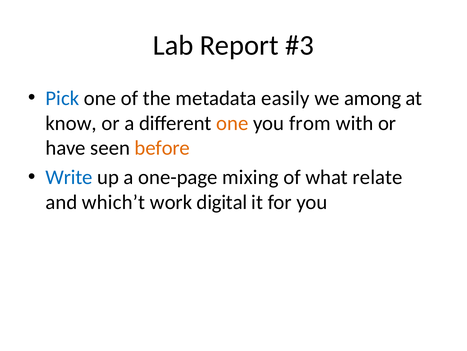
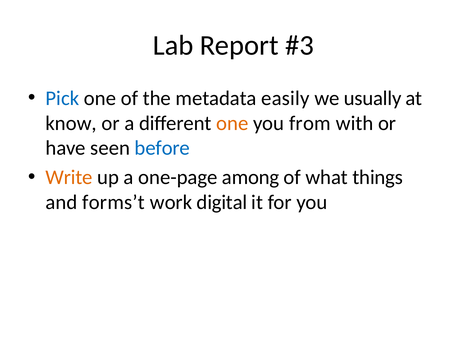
among: among -> usually (373, 98)
before colour: orange -> blue (162, 148)
Write colour: blue -> orange (69, 177)
mixing: mixing -> among (251, 177)
relate: relate -> things (378, 177)
which’t: which’t -> forms’t (114, 202)
